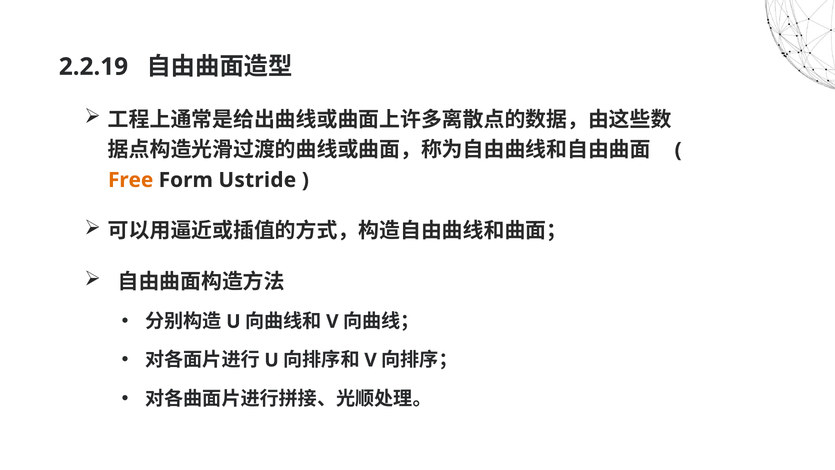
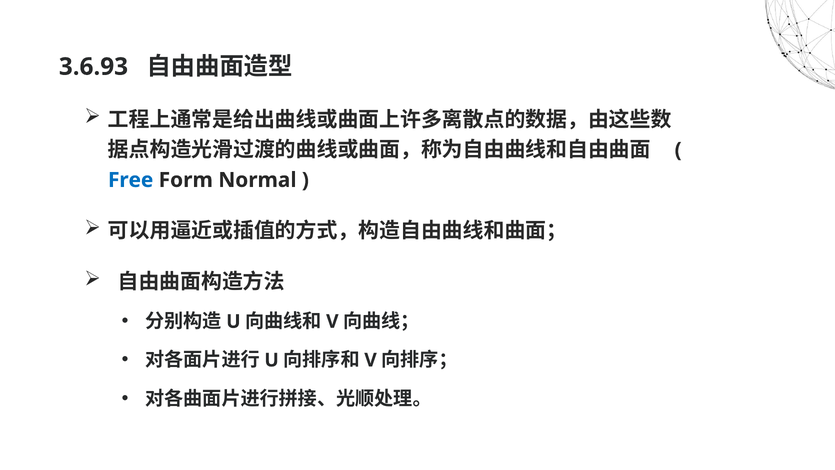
2.2.19: 2.2.19 -> 3.6.93 (93, 67)
Free colour: orange -> blue (131, 180)
Ustride: Ustride -> Normal (257, 180)
